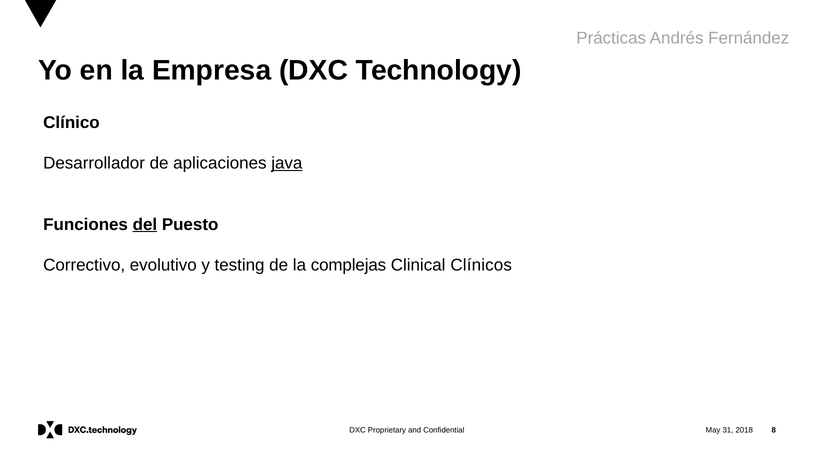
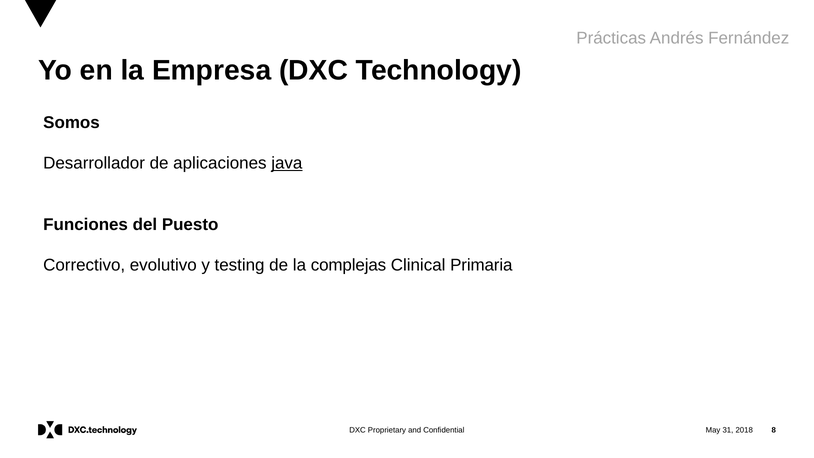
Clínico: Clínico -> Somos (71, 123)
del underline: present -> none (145, 224)
Clínicos: Clínicos -> Primaria (481, 265)
